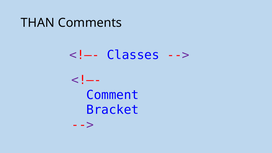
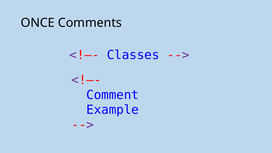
THAN: THAN -> ONCE (38, 23)
Bracket: Bracket -> Example (113, 110)
